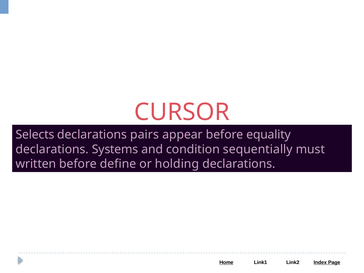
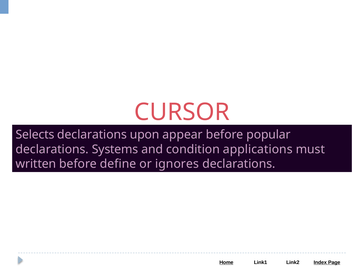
pairs: pairs -> upon (145, 135)
equality: equality -> popular (269, 135)
sequentially: sequentially -> applications (258, 149)
holding: holding -> ignores (177, 164)
